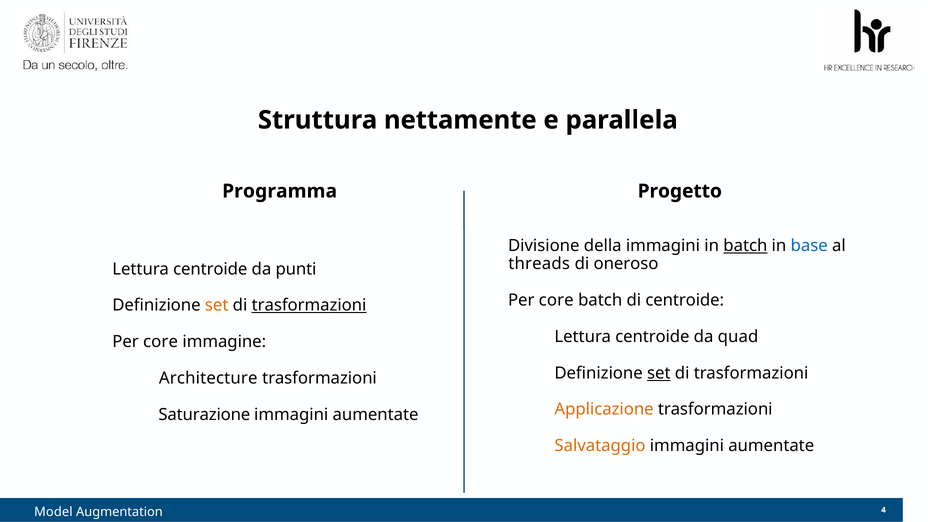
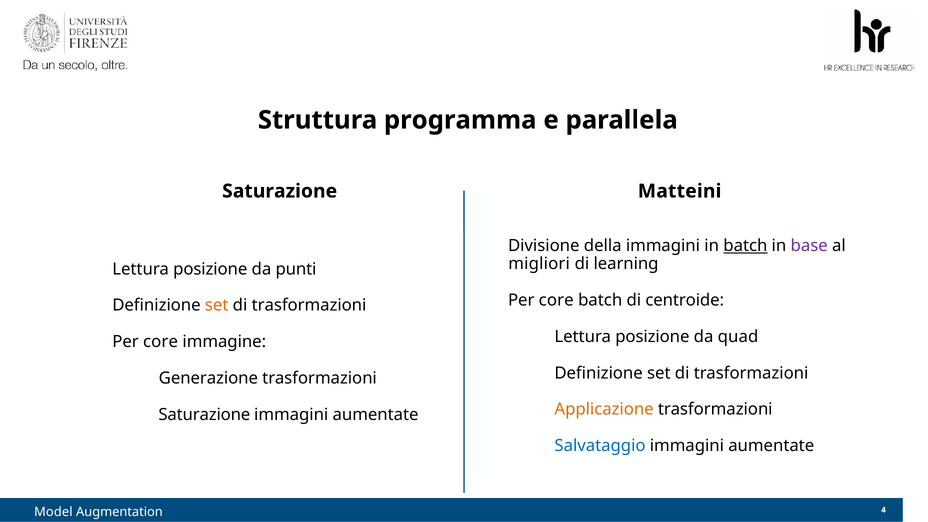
nettamente: nettamente -> programma (460, 120)
Programma: Programma -> Saturazione (280, 191)
Progetto: Progetto -> Matteini (680, 191)
base colour: blue -> purple (809, 246)
threads: threads -> migliori (539, 264)
oneroso: oneroso -> learning (626, 264)
centroide: centroide -> posizione (210, 269)
trasformazioni underline: present -> none (309, 305)
centroide: centroide -> posizione (652, 337)
set underline: present -> none (659, 373)
Architecture: Architecture -> Generazione (208, 378)
Salvataggio colour: orange -> blue (600, 446)
